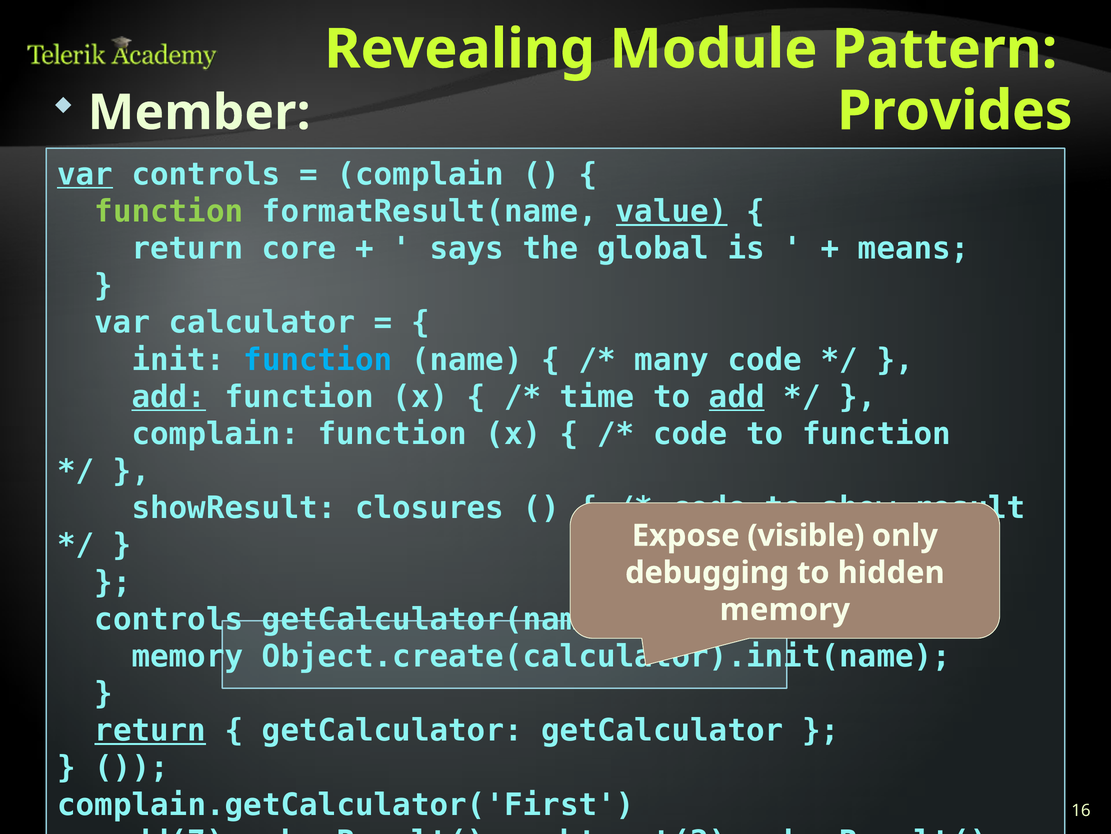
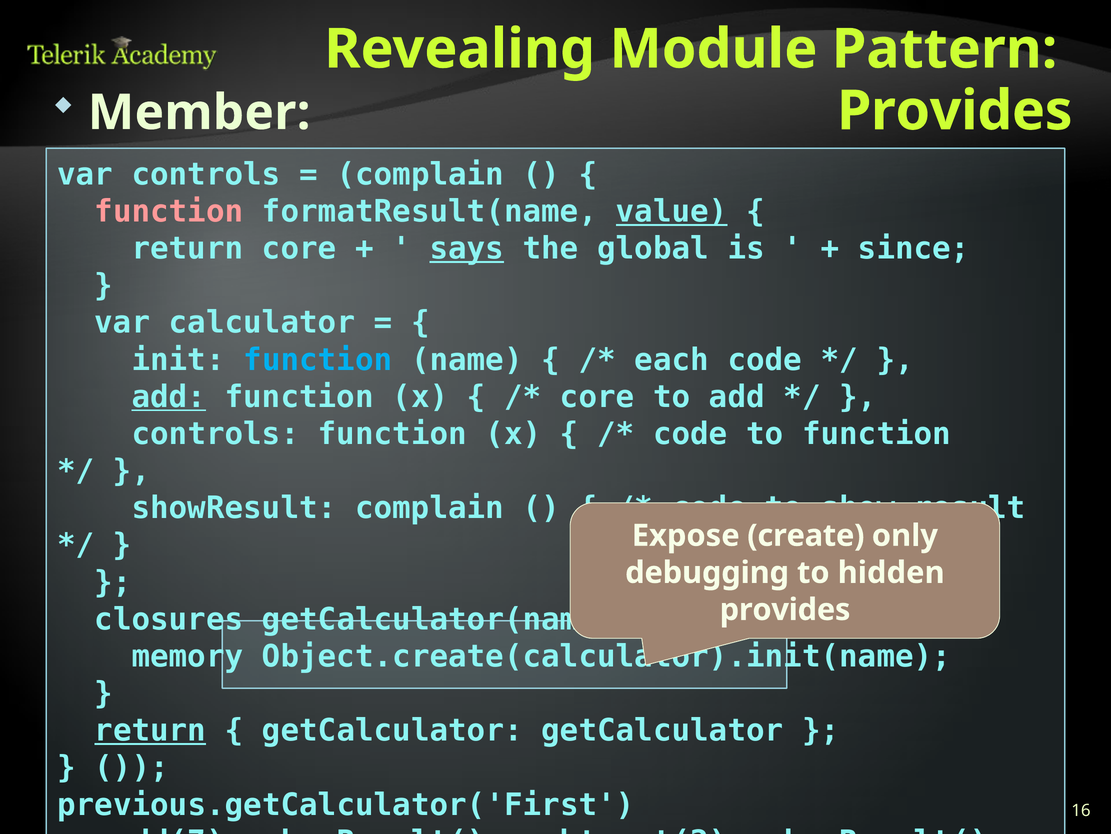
var underline: present -> none (85, 174)
function colour: light green -> pink (169, 211)
says underline: none -> present (467, 248)
means: means -> since (914, 248)
many: many -> each (672, 360)
time: time -> core (597, 397)
add underline: present -> none (737, 397)
complain: complain -> controls (215, 434)
showResult closures: closures -> complain (430, 508)
visible: visible -> create (806, 535)
memory: memory -> provides (785, 609)
controls: controls -> closures (169, 619)
complain.getCalculator('First: complain.getCalculator('First -> previous.getCalculator('First (346, 804)
